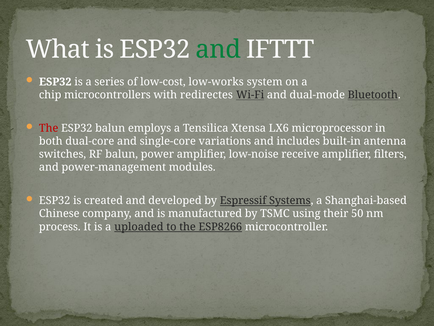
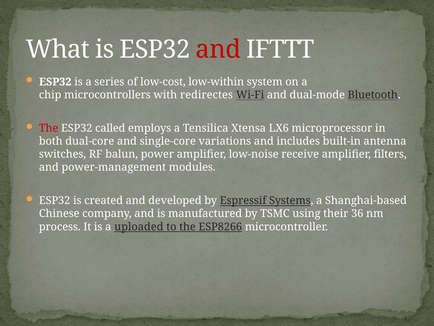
and colour: green -> red (218, 50)
low-works: low-works -> low-within (216, 82)
ESP32 balun: balun -> called (110, 128)
50: 50 -> 36 (357, 213)
